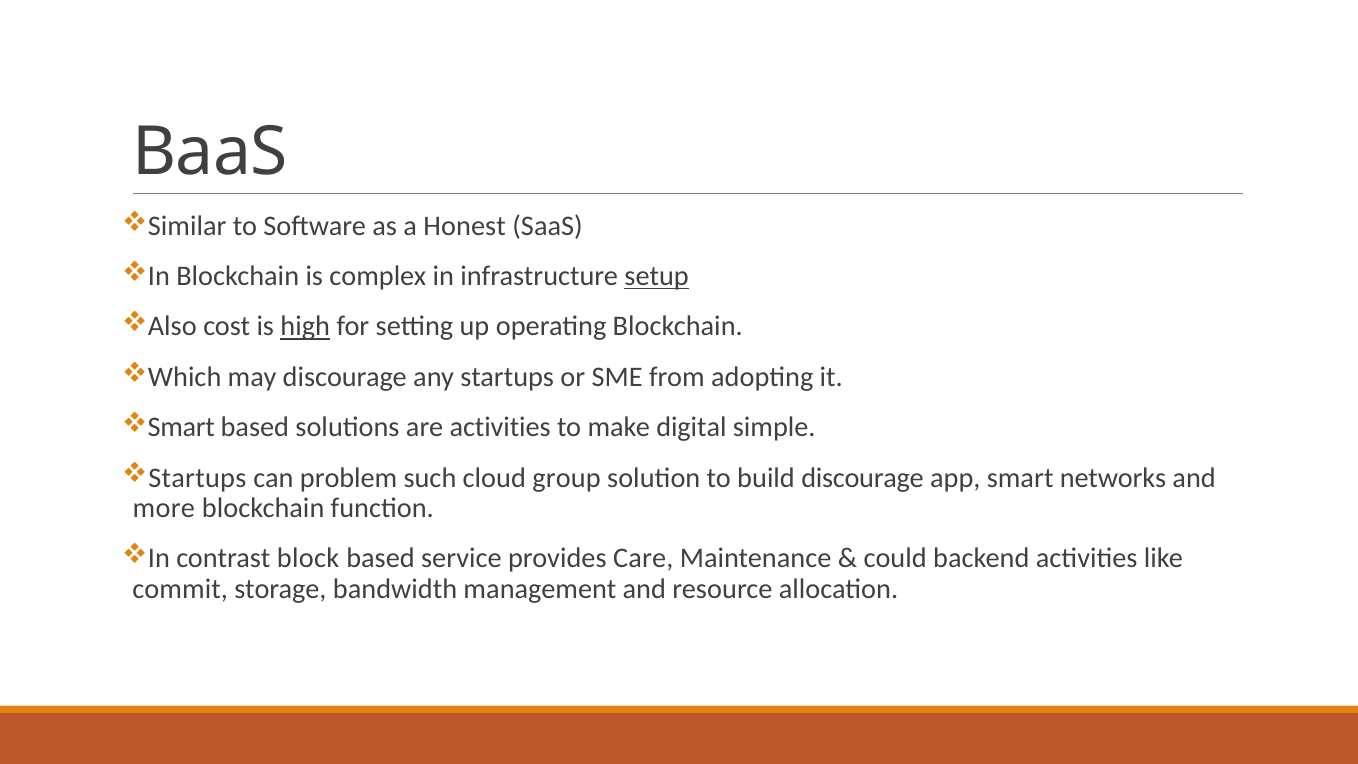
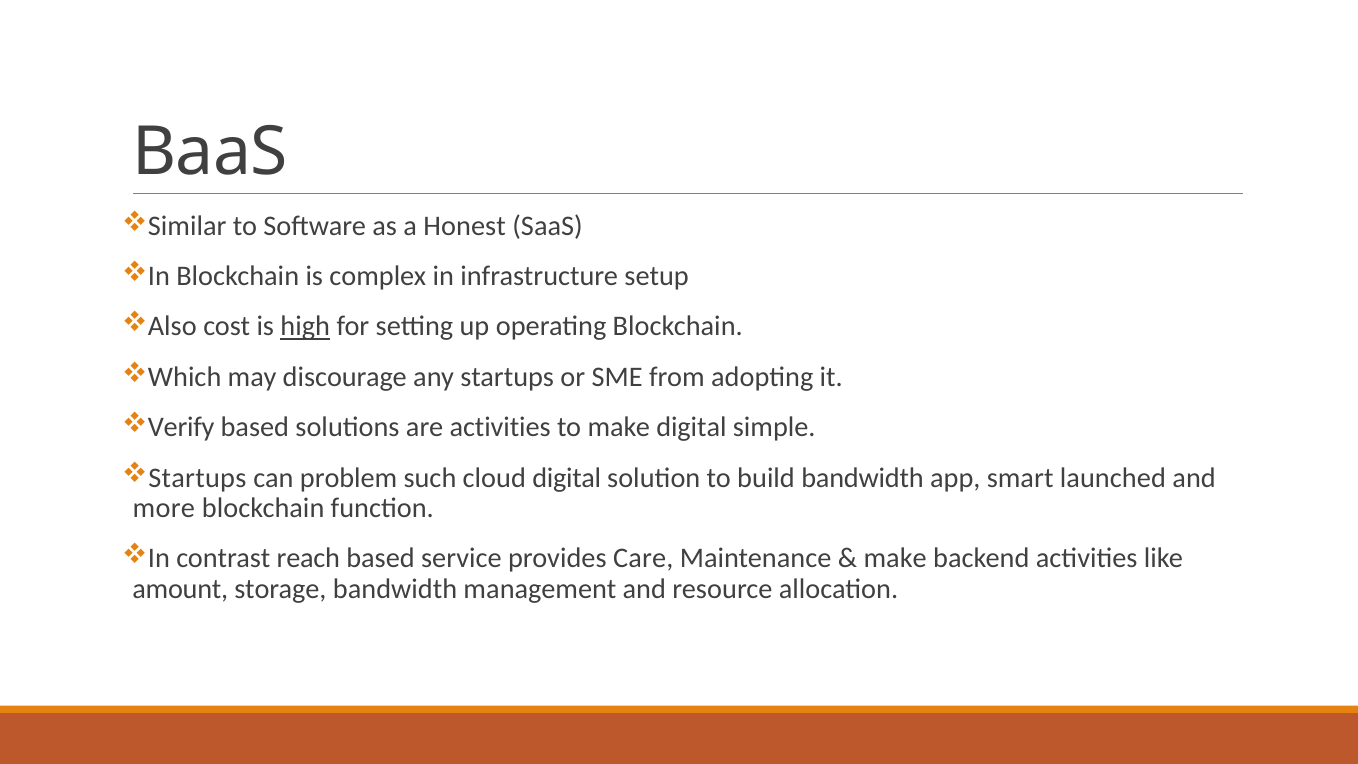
setup underline: present -> none (657, 276)
Smart: Smart -> Verify (181, 427)
cloud group: group -> digital (567, 478)
build discourage: discourage -> bandwidth (863, 478)
networks: networks -> launched (1113, 478)
block: block -> reach (308, 559)
could: could -> make (895, 559)
commit: commit -> amount (180, 589)
